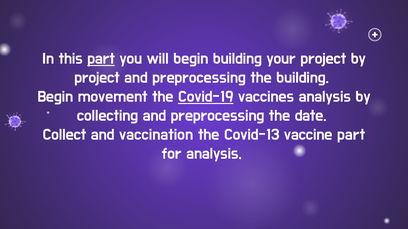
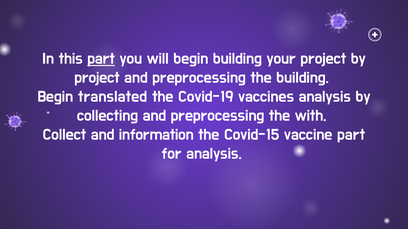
movement: movement -> translated (113, 97)
Covid-19 underline: present -> none (206, 97)
date: date -> with (311, 116)
vaccination: vaccination -> information (156, 135)
Covid-13: Covid-13 -> Covid-15 (252, 135)
